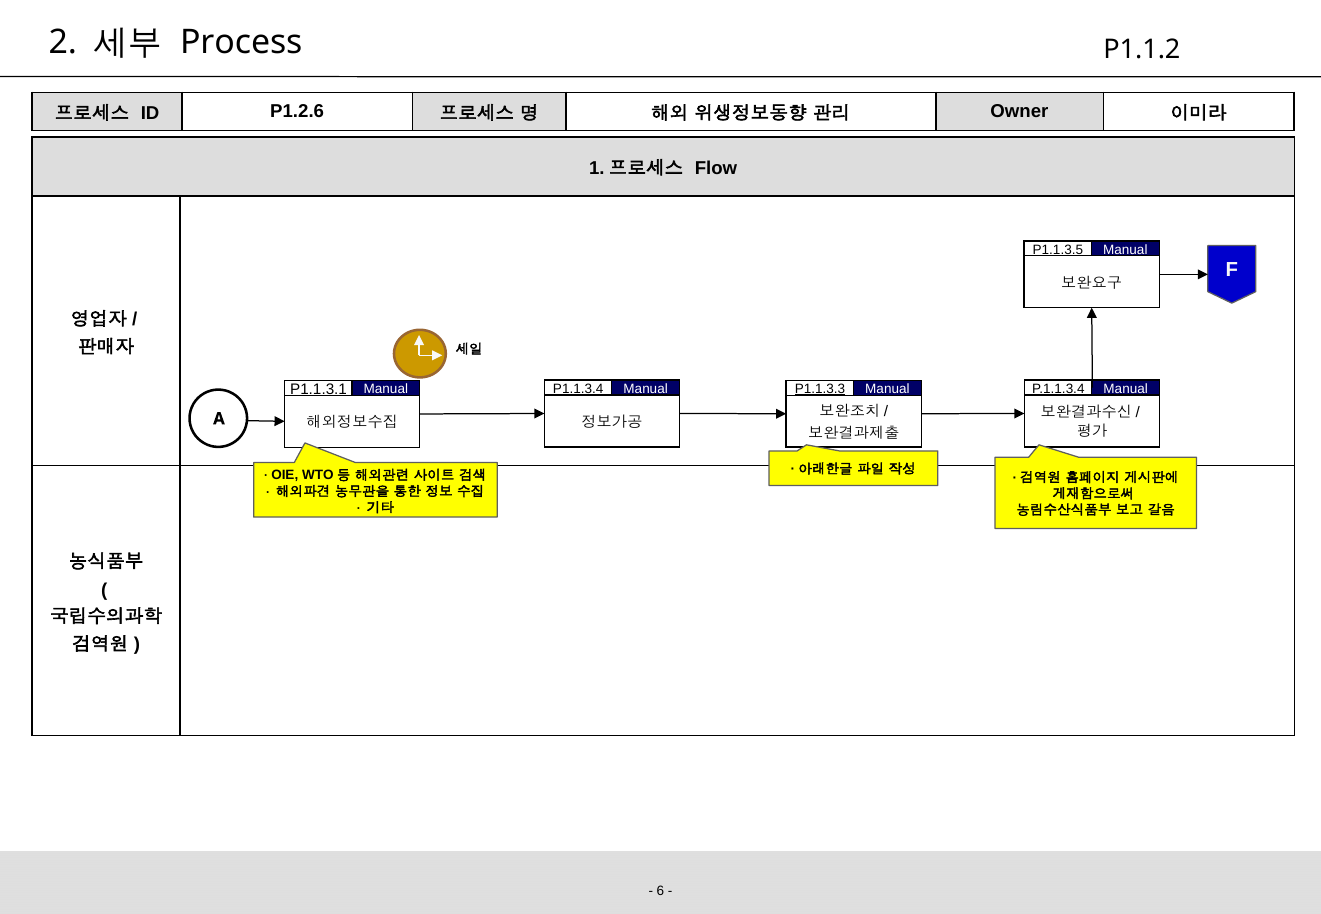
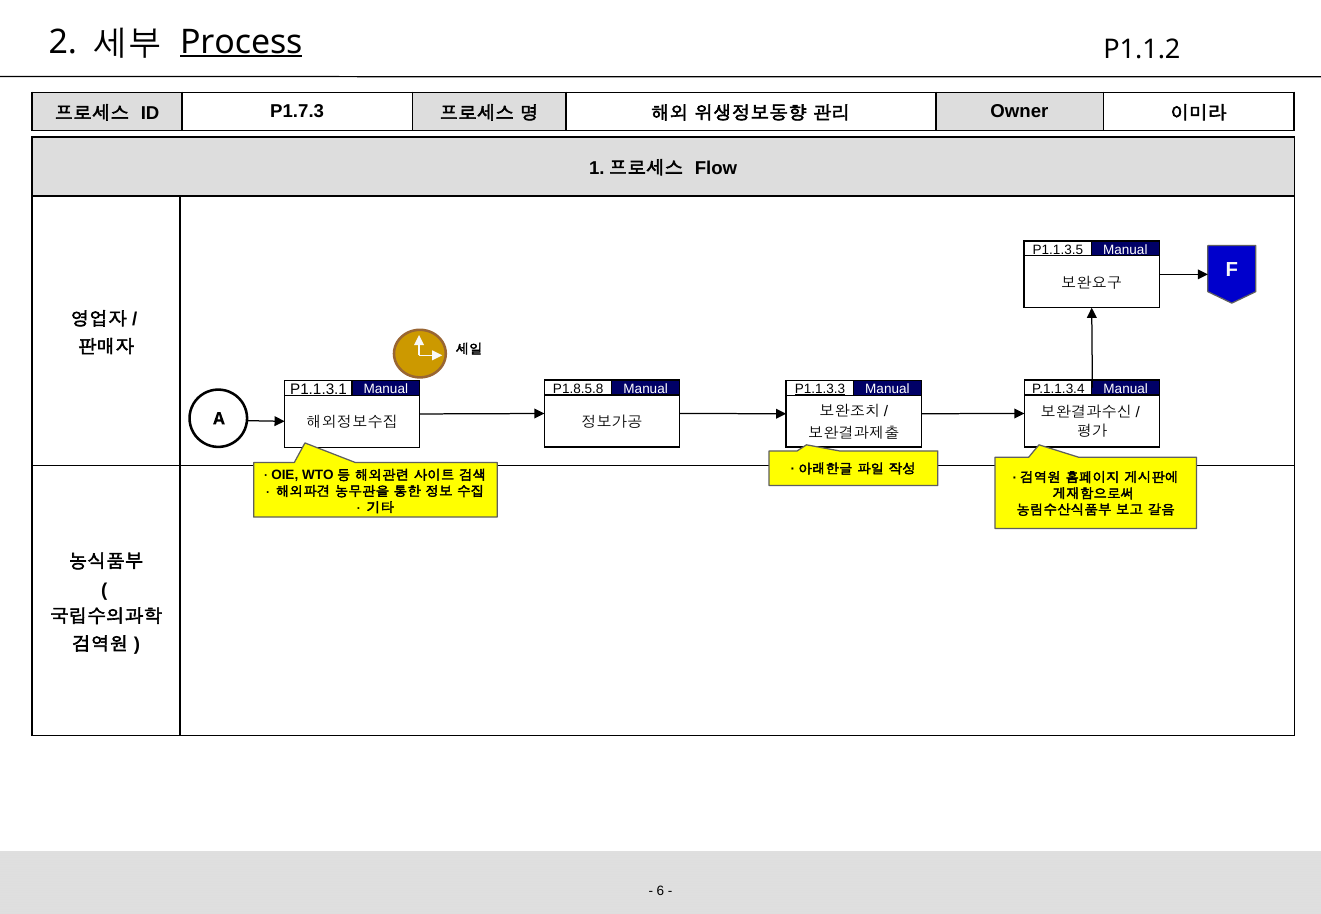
Process underline: none -> present (241, 42)
P1.2.6: P1.2.6 -> P1.7.3 (297, 112)
P1.1.3.4: P1.1.3.4 -> P1.8.5.8 (578, 389)
